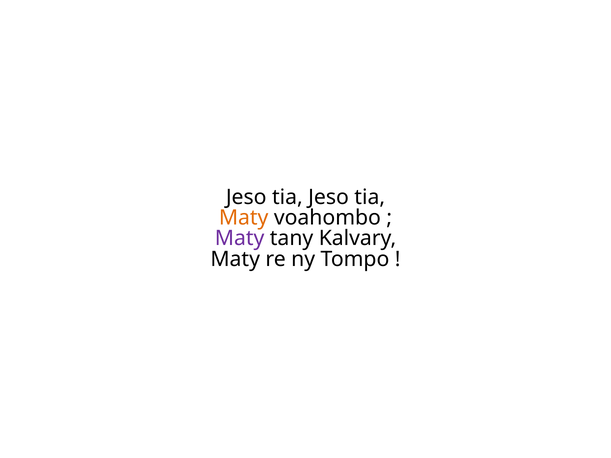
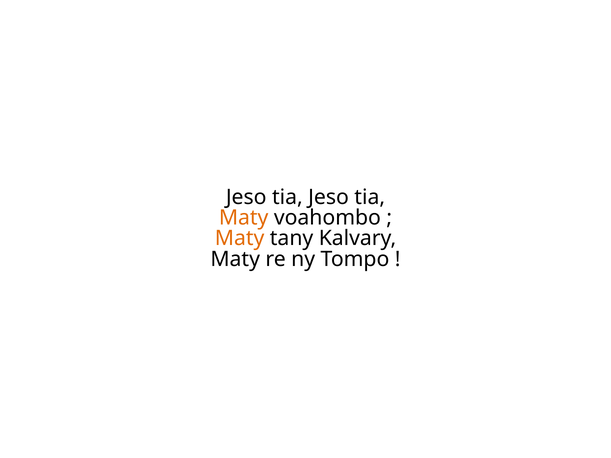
Maty colour: purple -> orange (240, 239)
